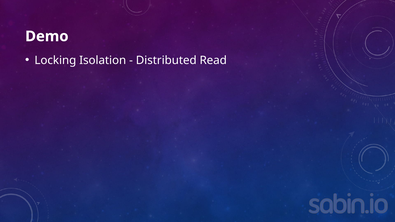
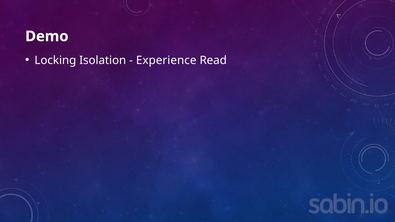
Distributed: Distributed -> Experience (166, 60)
